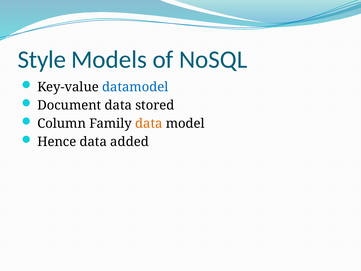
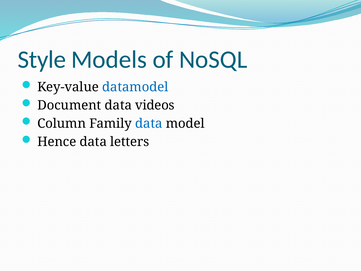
stored: stored -> videos (155, 105)
data colour: orange -> blue (149, 123)
added: added -> letters (130, 142)
